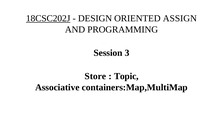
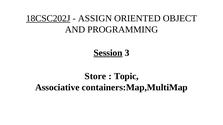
DESIGN: DESIGN -> ASSIGN (95, 18)
ASSIGN: ASSIGN -> OBJECT (180, 18)
Session underline: none -> present (108, 53)
